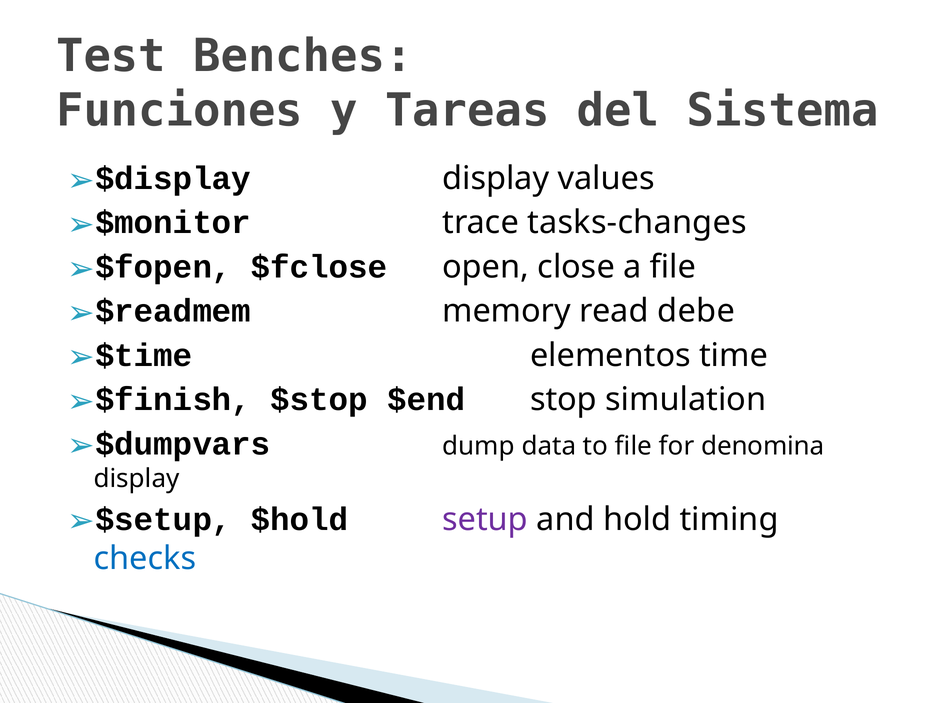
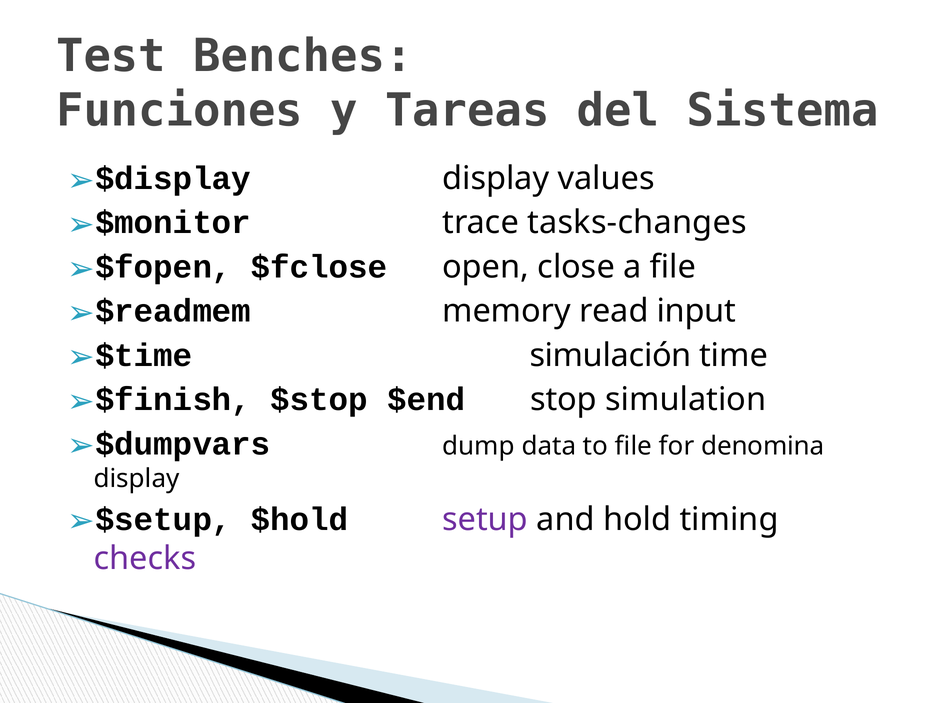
debe: debe -> input (696, 311)
elementos: elementos -> simulación (611, 355)
checks colour: blue -> purple (145, 558)
